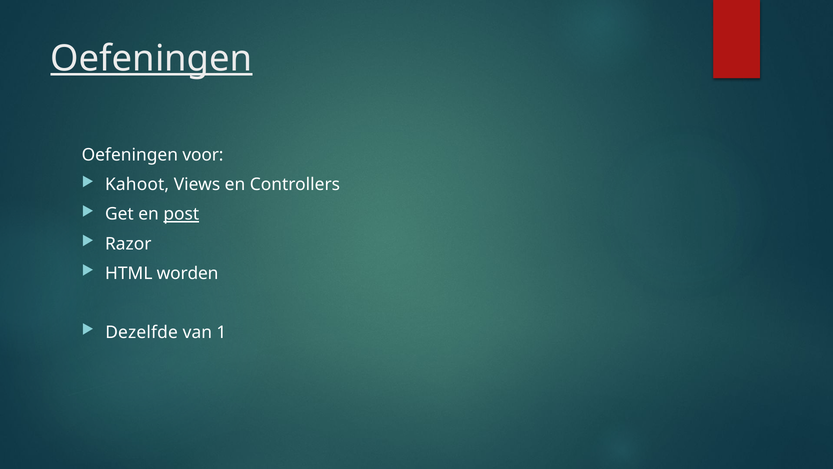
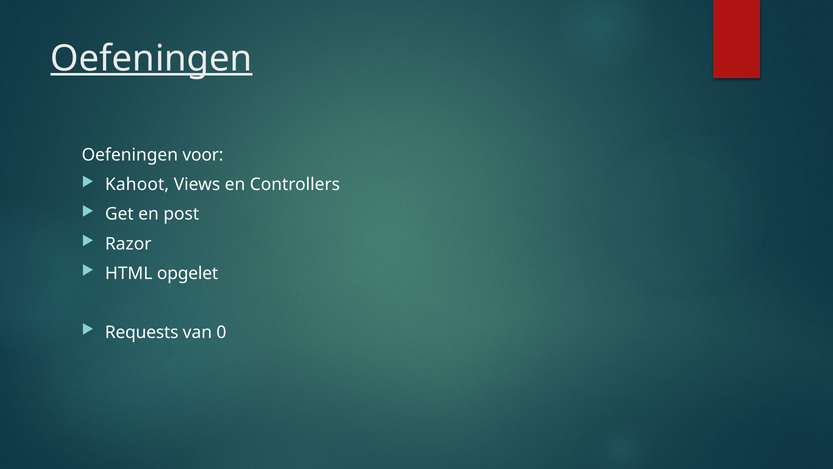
post underline: present -> none (181, 214)
worden: worden -> opgelet (188, 273)
Dezelfde: Dezelfde -> Requests (142, 332)
1: 1 -> 0 (221, 332)
